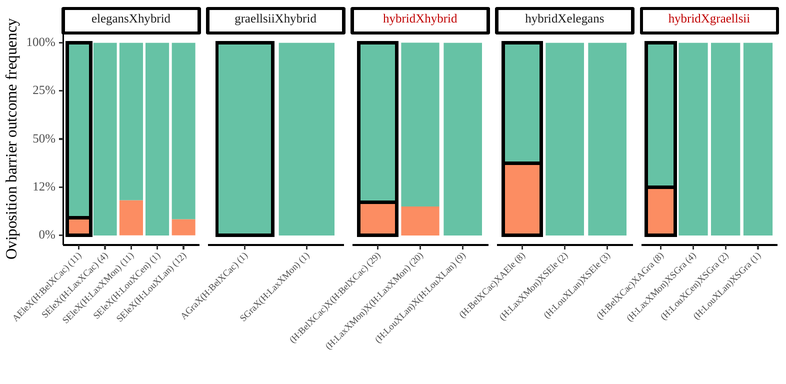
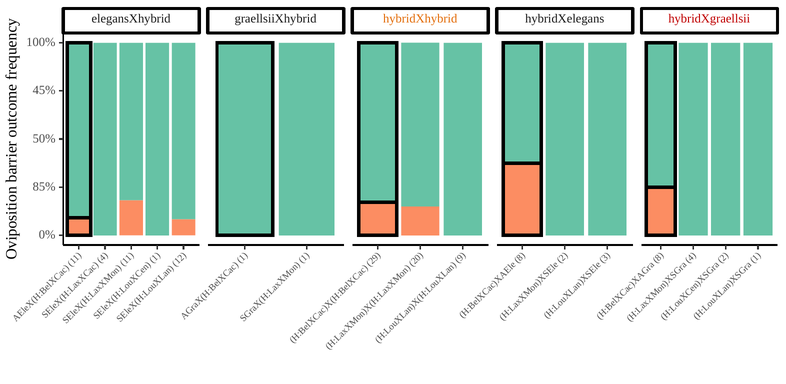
hybridXhybrid colour: red -> orange (420, 19)
25%: 25% -> 45% (44, 90)
12%: 12% -> 85% (44, 187)
